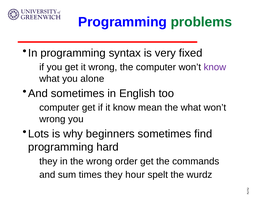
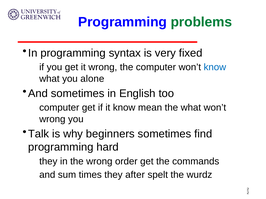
know colour: purple -> blue (215, 67)
Lots: Lots -> Talk (39, 134)
hour: hour -> after (135, 175)
